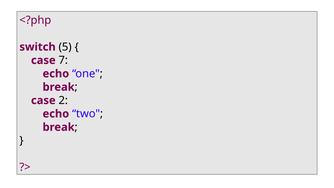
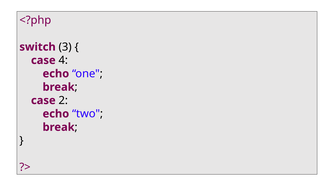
5: 5 -> 3 (65, 47)
7: 7 -> 4 (63, 60)
